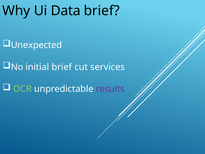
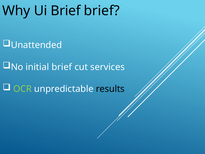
Ui Data: Data -> Brief (66, 11)
Unexpected: Unexpected -> Unattended (36, 45)
results colour: purple -> black (110, 89)
